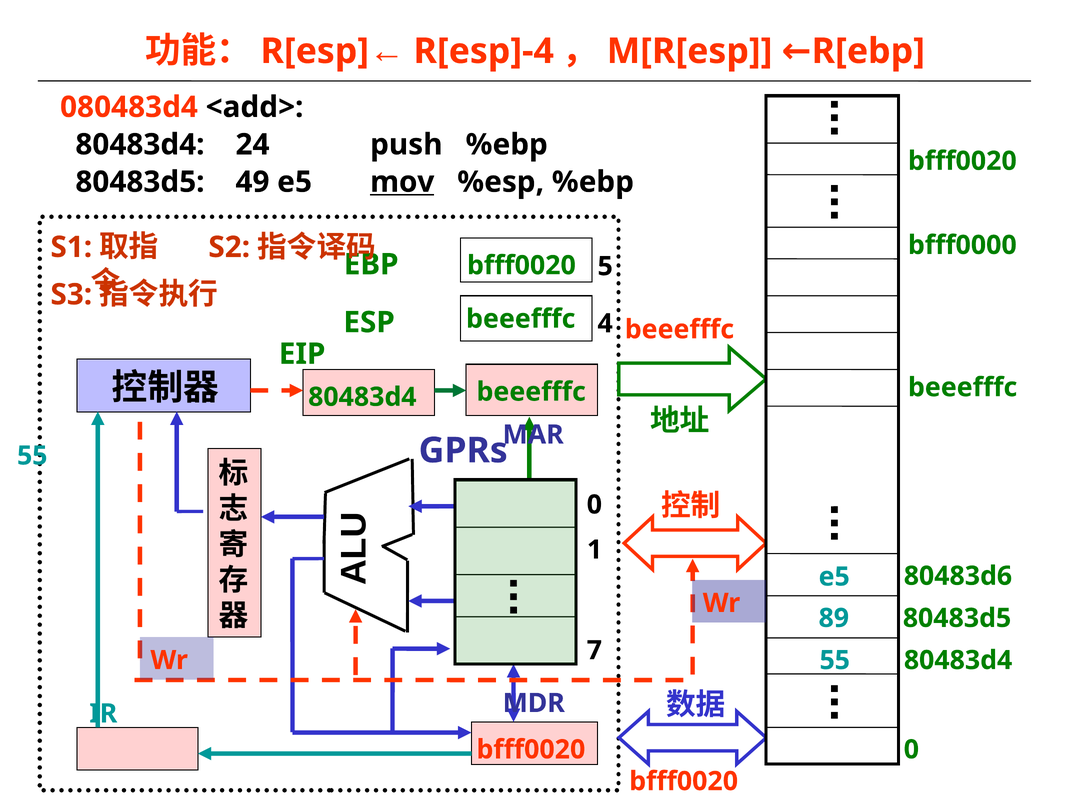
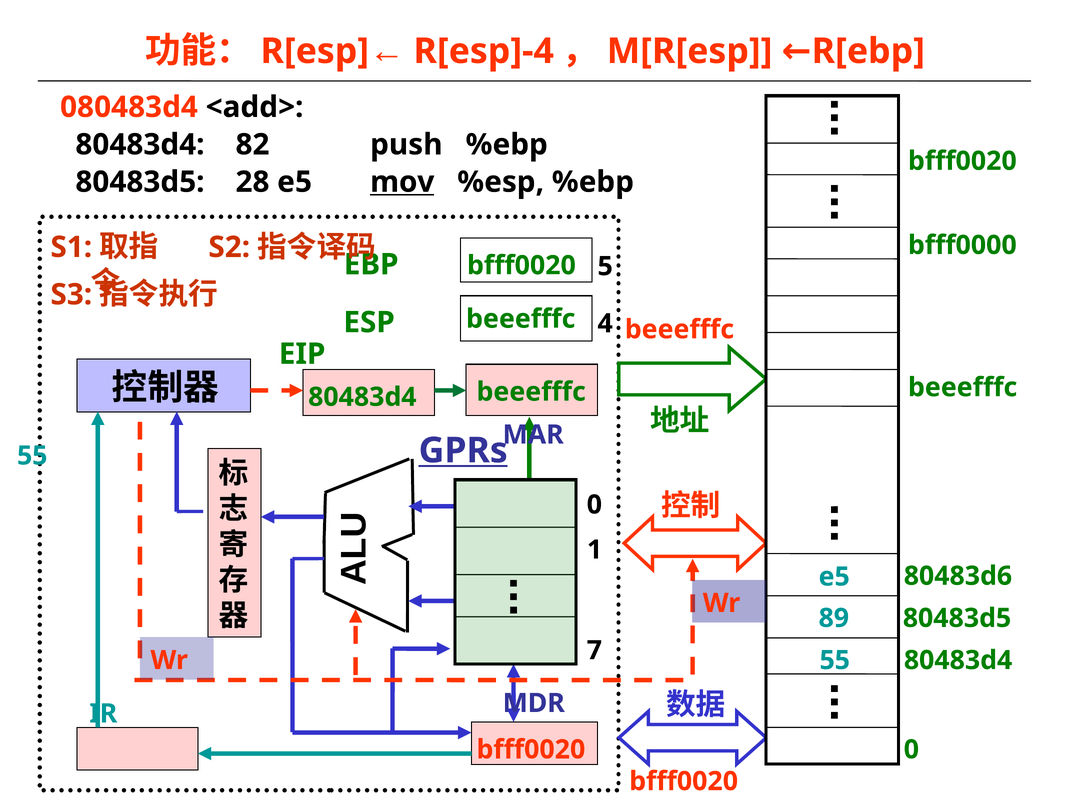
24: 24 -> 82 (252, 145)
49: 49 -> 28 (252, 182)
GPRs underline: none -> present (463, 450)
